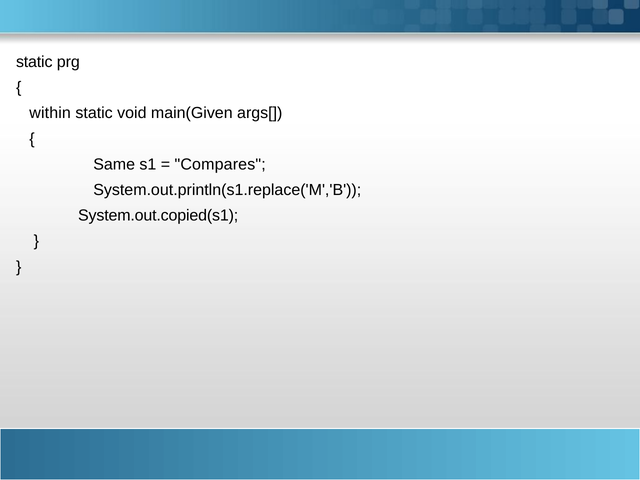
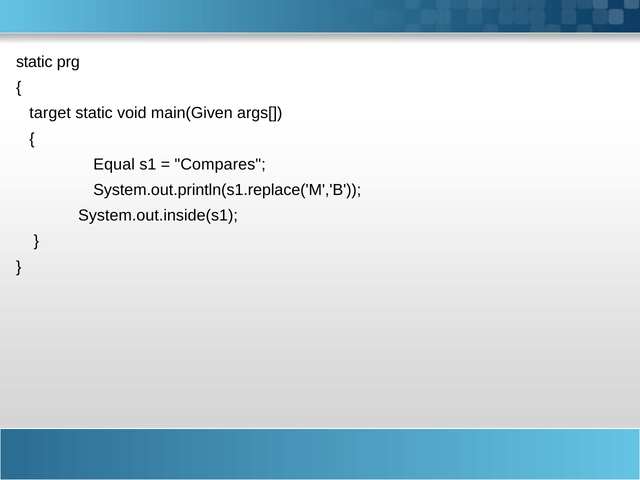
within: within -> target (50, 113)
Same: Same -> Equal (114, 164)
System.out.copied(s1: System.out.copied(s1 -> System.out.inside(s1 (158, 216)
